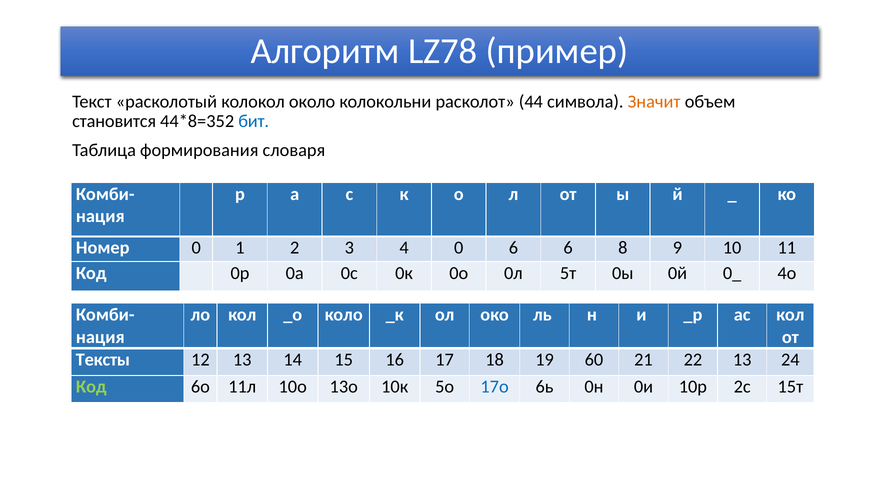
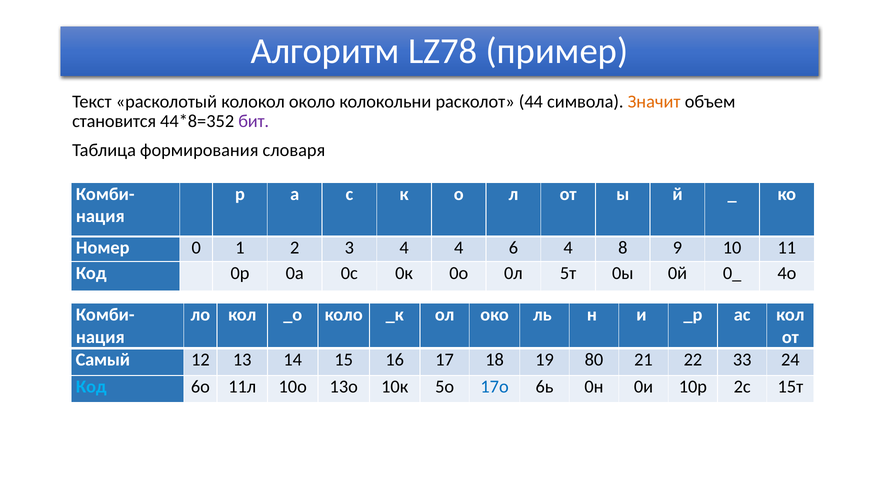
бит colour: blue -> purple (254, 121)
4 0: 0 -> 4 (459, 248)
6 6: 6 -> 4 (568, 248)
Тексты: Тексты -> Самый (103, 360)
60: 60 -> 80 (594, 360)
22 13: 13 -> 33 (742, 360)
Код colour: light green -> light blue (91, 387)
